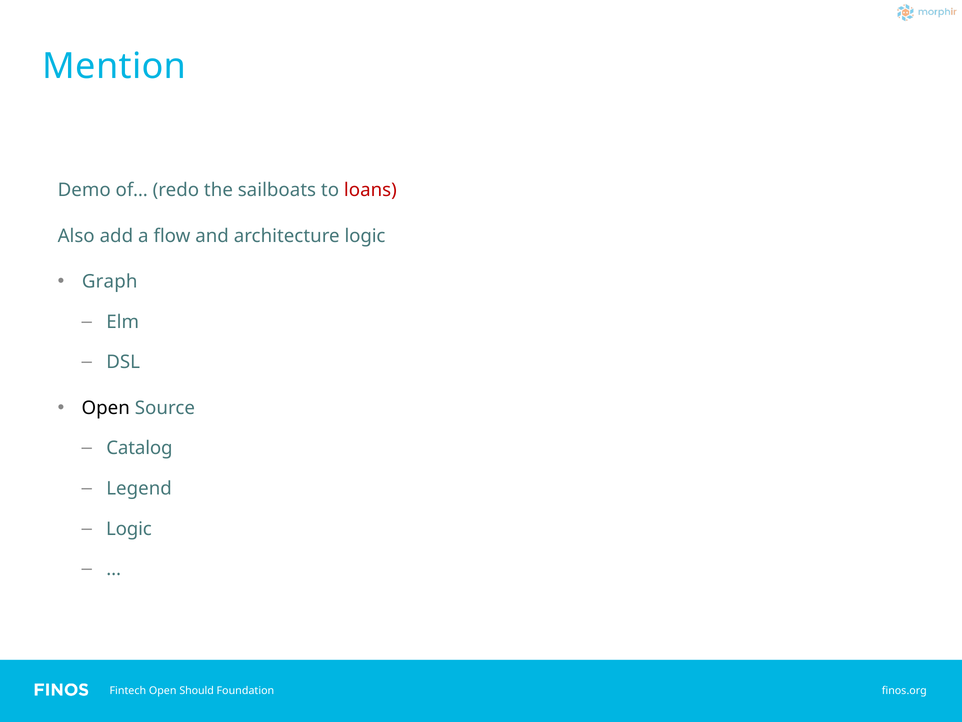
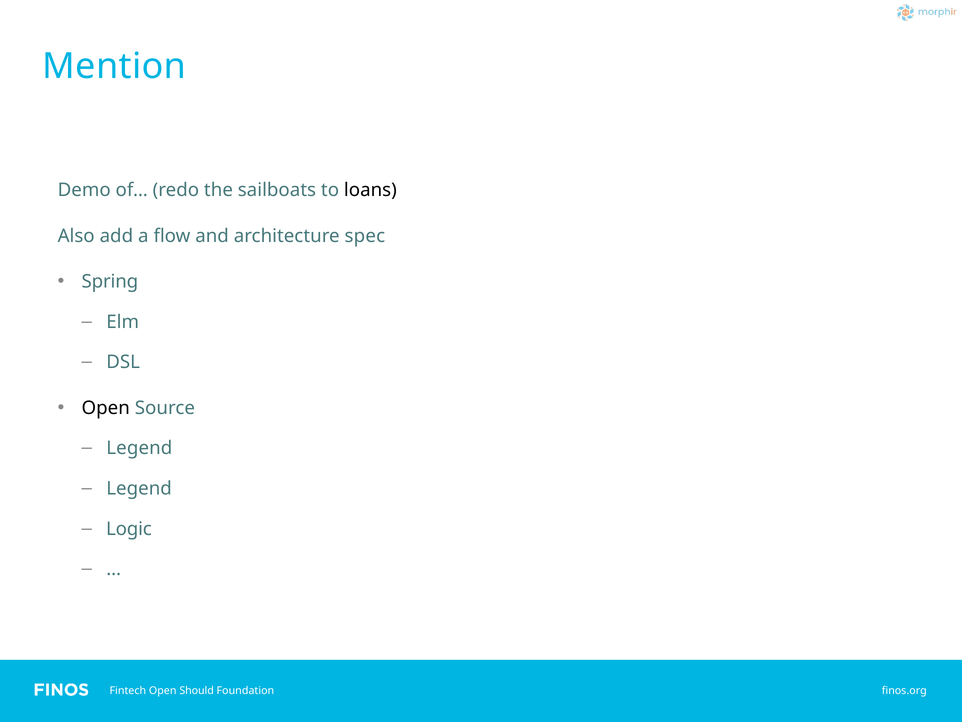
loans colour: red -> black (370, 190)
architecture logic: logic -> spec (365, 236)
Graph: Graph -> Spring (110, 281)
Catalog: Catalog -> Legend (139, 448)
